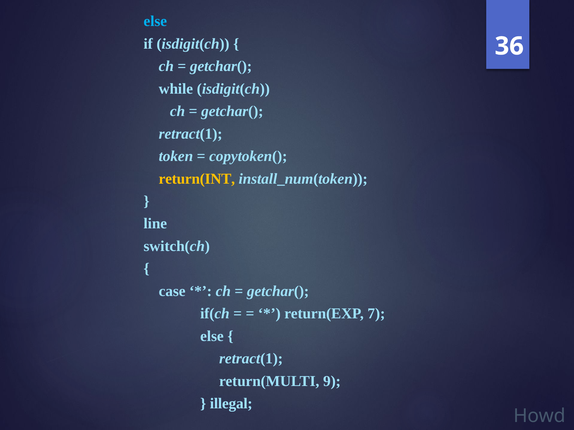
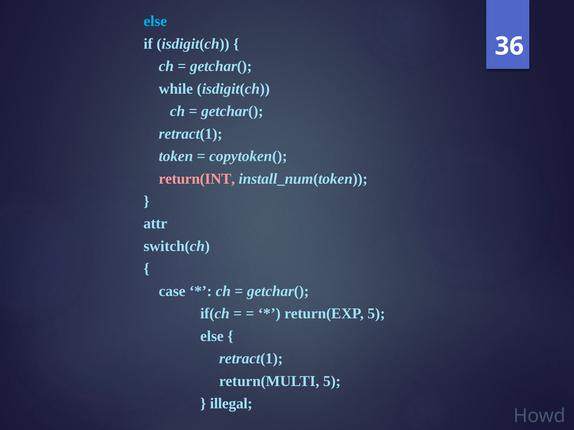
return(INT colour: yellow -> pink (197, 179)
line: line -> attr (155, 224)
return(EXP 7: 7 -> 5 (376, 314)
return(MULTI 9: 9 -> 5 (332, 381)
